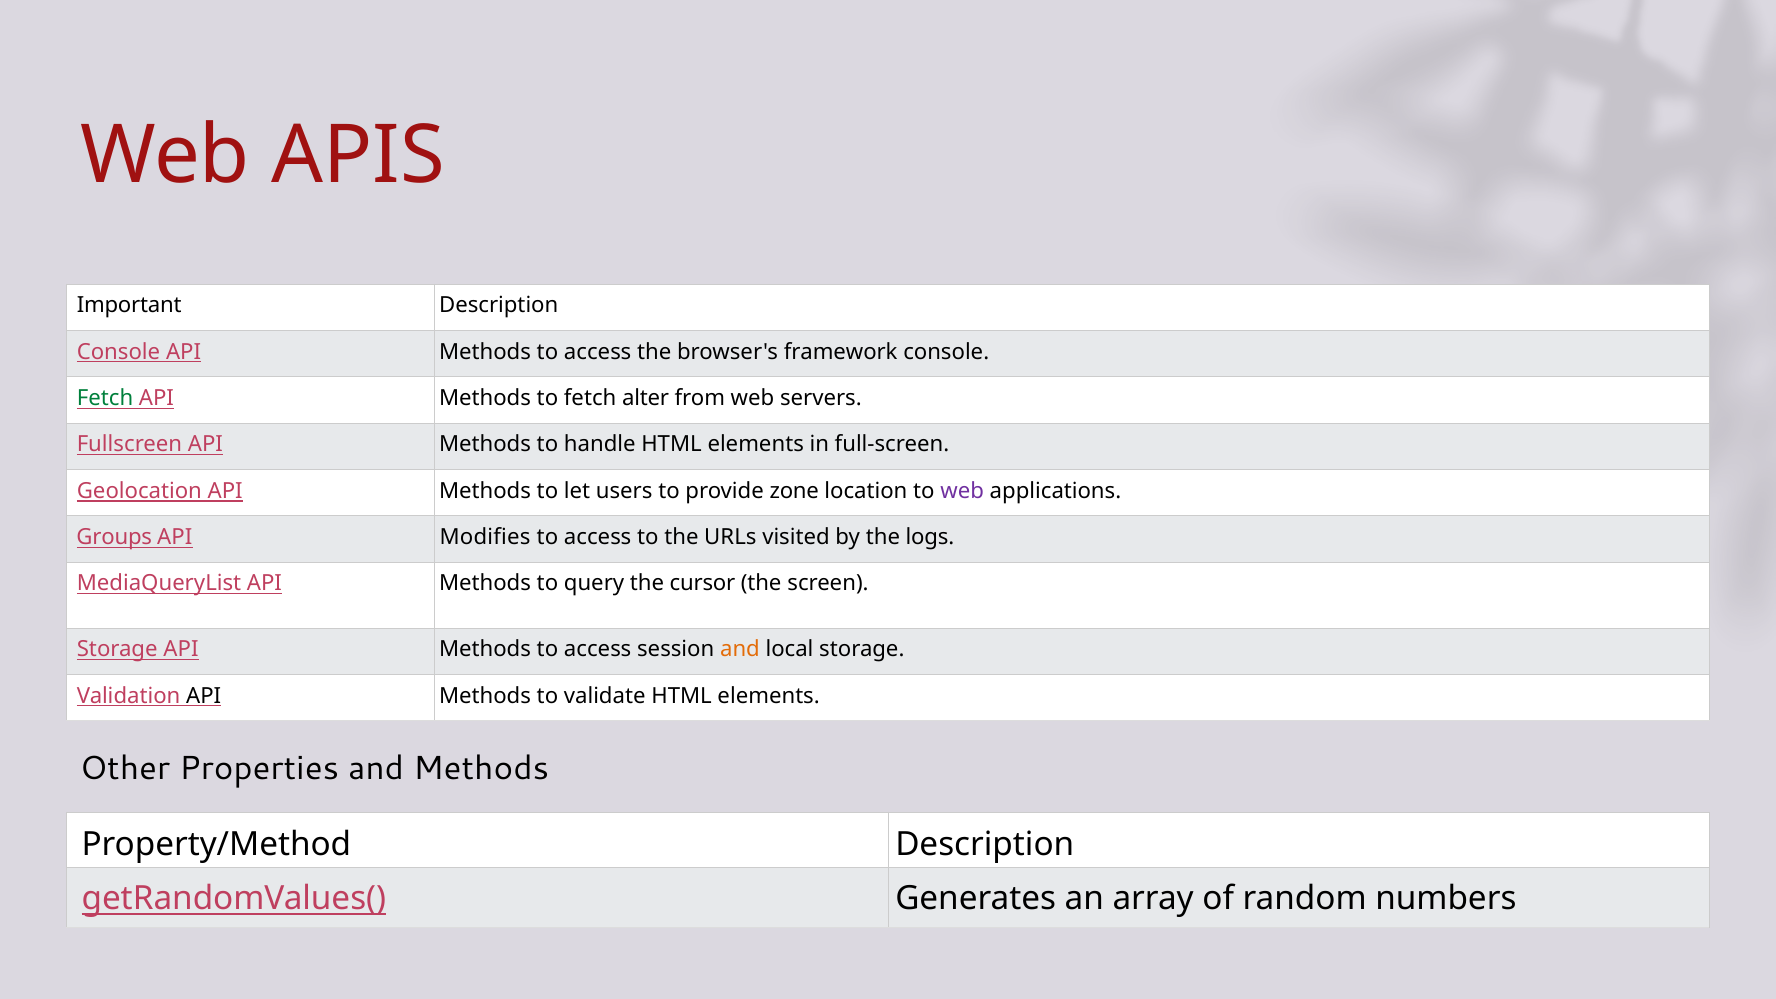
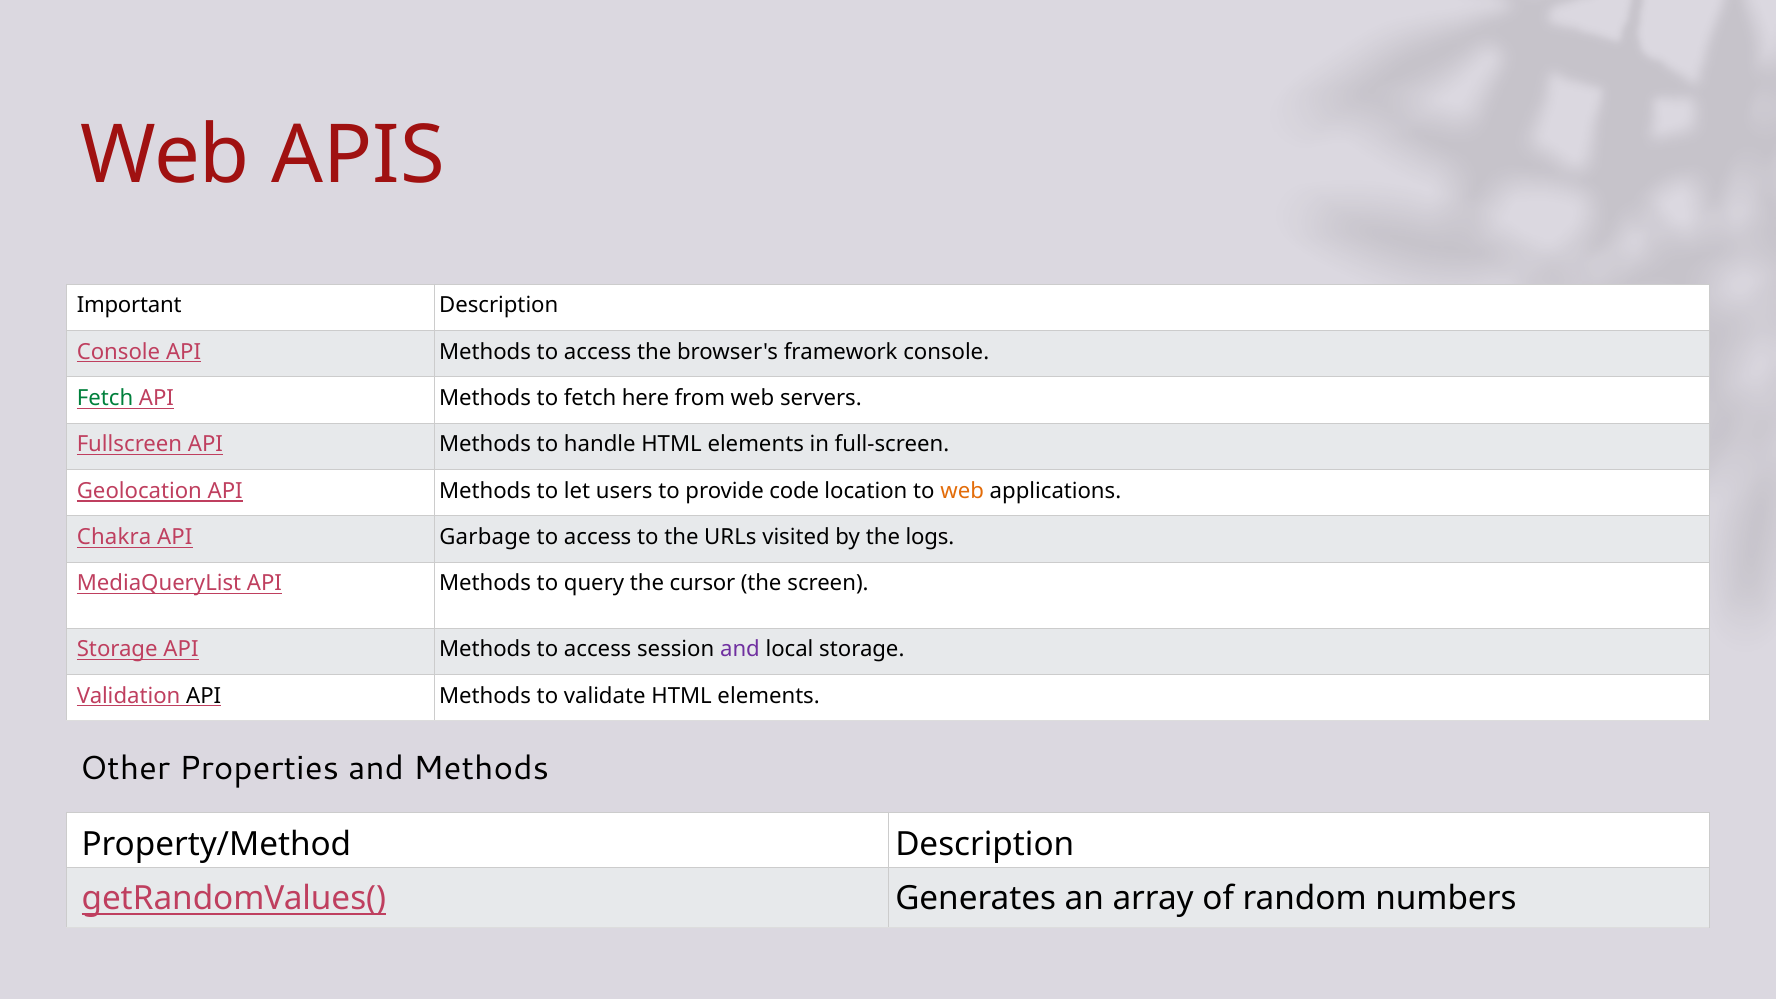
alter: alter -> here (646, 398)
zone: zone -> code (794, 491)
web colour: purple -> orange (962, 491)
Groups: Groups -> Chakra (114, 537)
Modifies: Modifies -> Garbage (485, 537)
and colour: orange -> purple (740, 649)
